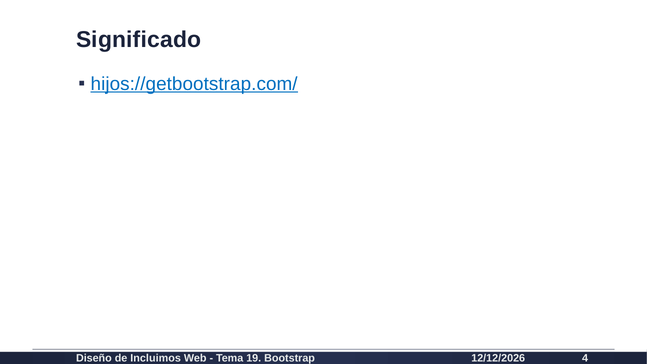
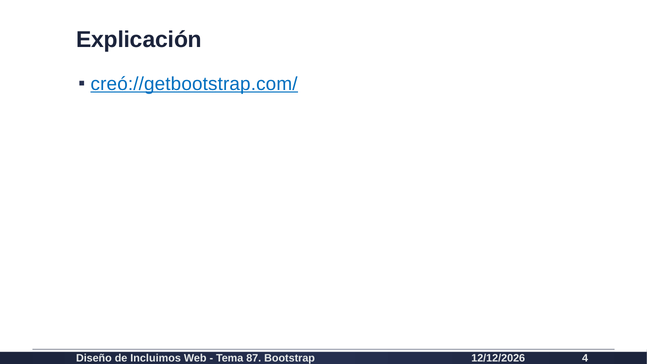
Significado: Significado -> Explicación (139, 40)
hijos://getbootstrap.com/: hijos://getbootstrap.com/ -> creó://getbootstrap.com/ (194, 84)
19: 19 -> 87 (254, 358)
